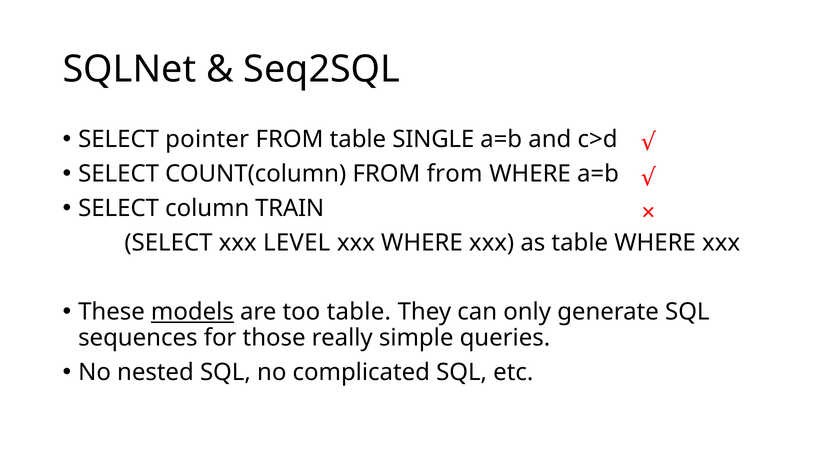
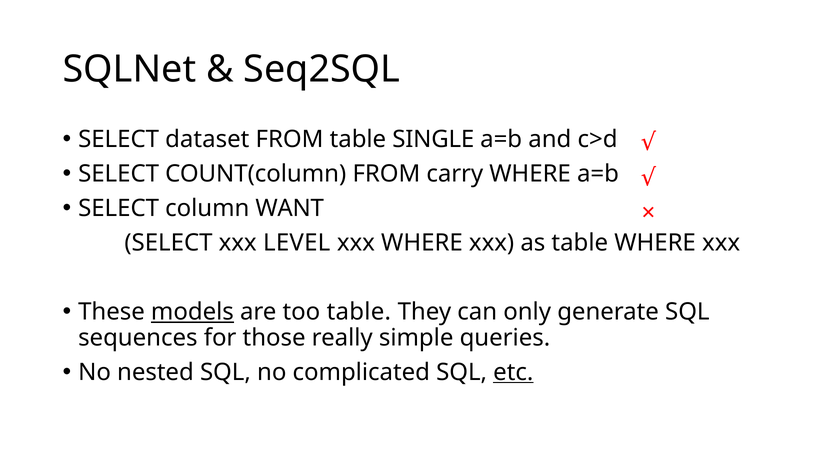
pointer: pointer -> dataset (207, 139)
FROM from: from -> carry (455, 174)
TRAIN: TRAIN -> WANT (290, 208)
etc underline: none -> present (513, 372)
